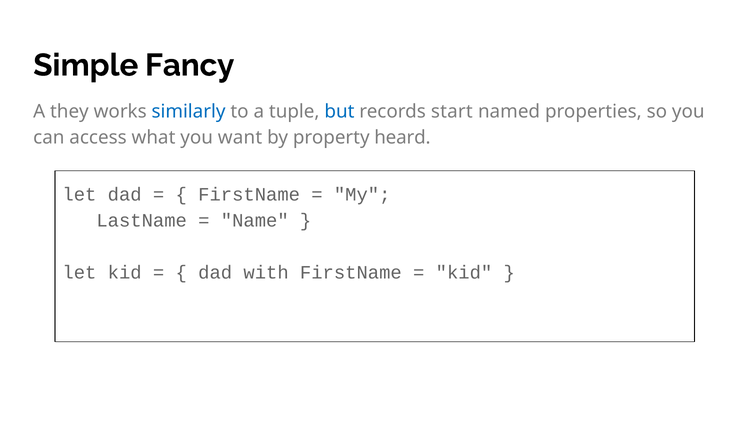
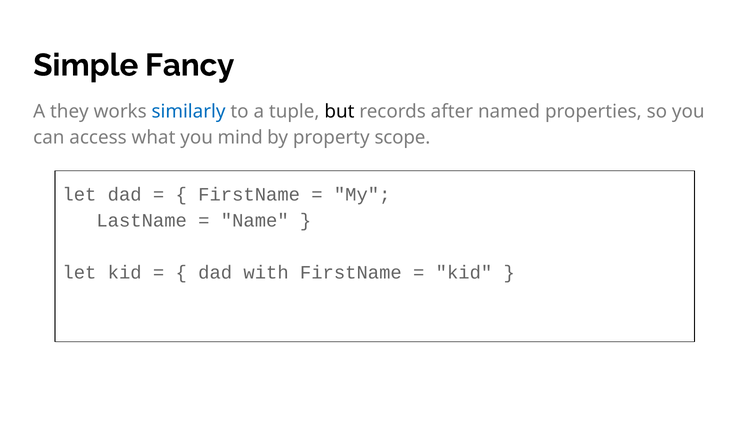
but colour: blue -> black (339, 112)
start: start -> after (452, 112)
want: want -> mind (240, 138)
heard: heard -> scope (402, 138)
